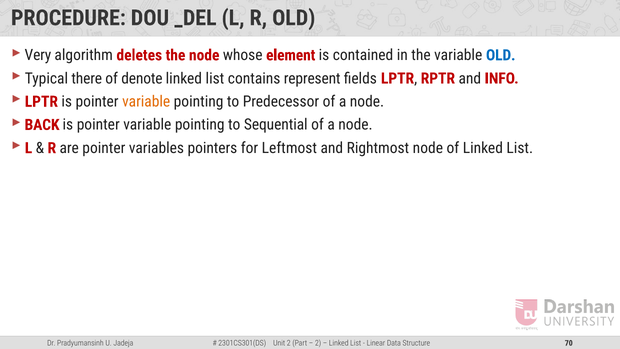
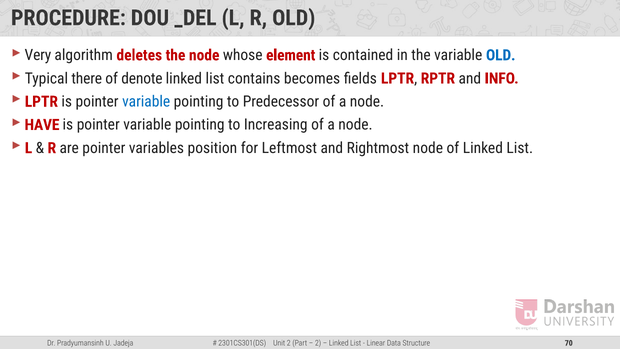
represent: represent -> becomes (312, 78)
variable colour: orange -> blue (146, 102)
BACK: BACK -> HAVE (42, 125)
Sequential: Sequential -> Increasing (276, 125)
pointers: pointers -> position (212, 148)
